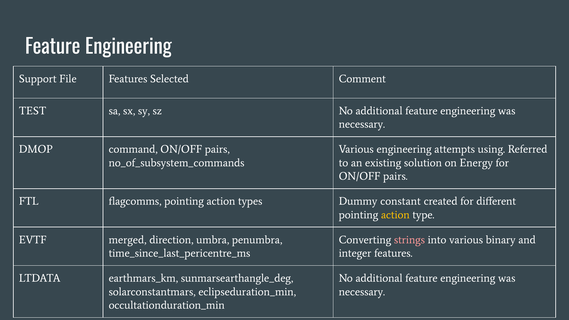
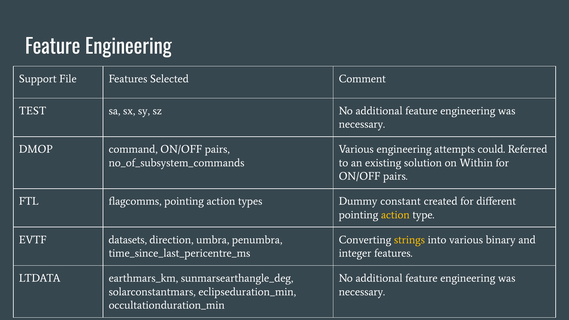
using: using -> could (491, 149)
Energy: Energy -> Within (476, 163)
merged: merged -> datasets (128, 240)
strings colour: pink -> yellow (409, 240)
